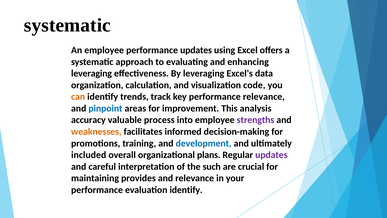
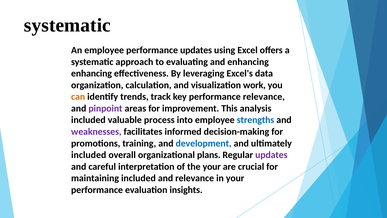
leveraging: leveraging -> enhancing (92, 73)
code: code -> work (254, 85)
pinpoint colour: blue -> purple (105, 108)
accuracy: accuracy -> included (88, 120)
strengths colour: purple -> blue (256, 120)
weaknesses colour: orange -> purple (96, 131)
the such: such -> your (212, 166)
maintaining provides: provides -> included (138, 178)
evaluation identify: identify -> insights (186, 190)
